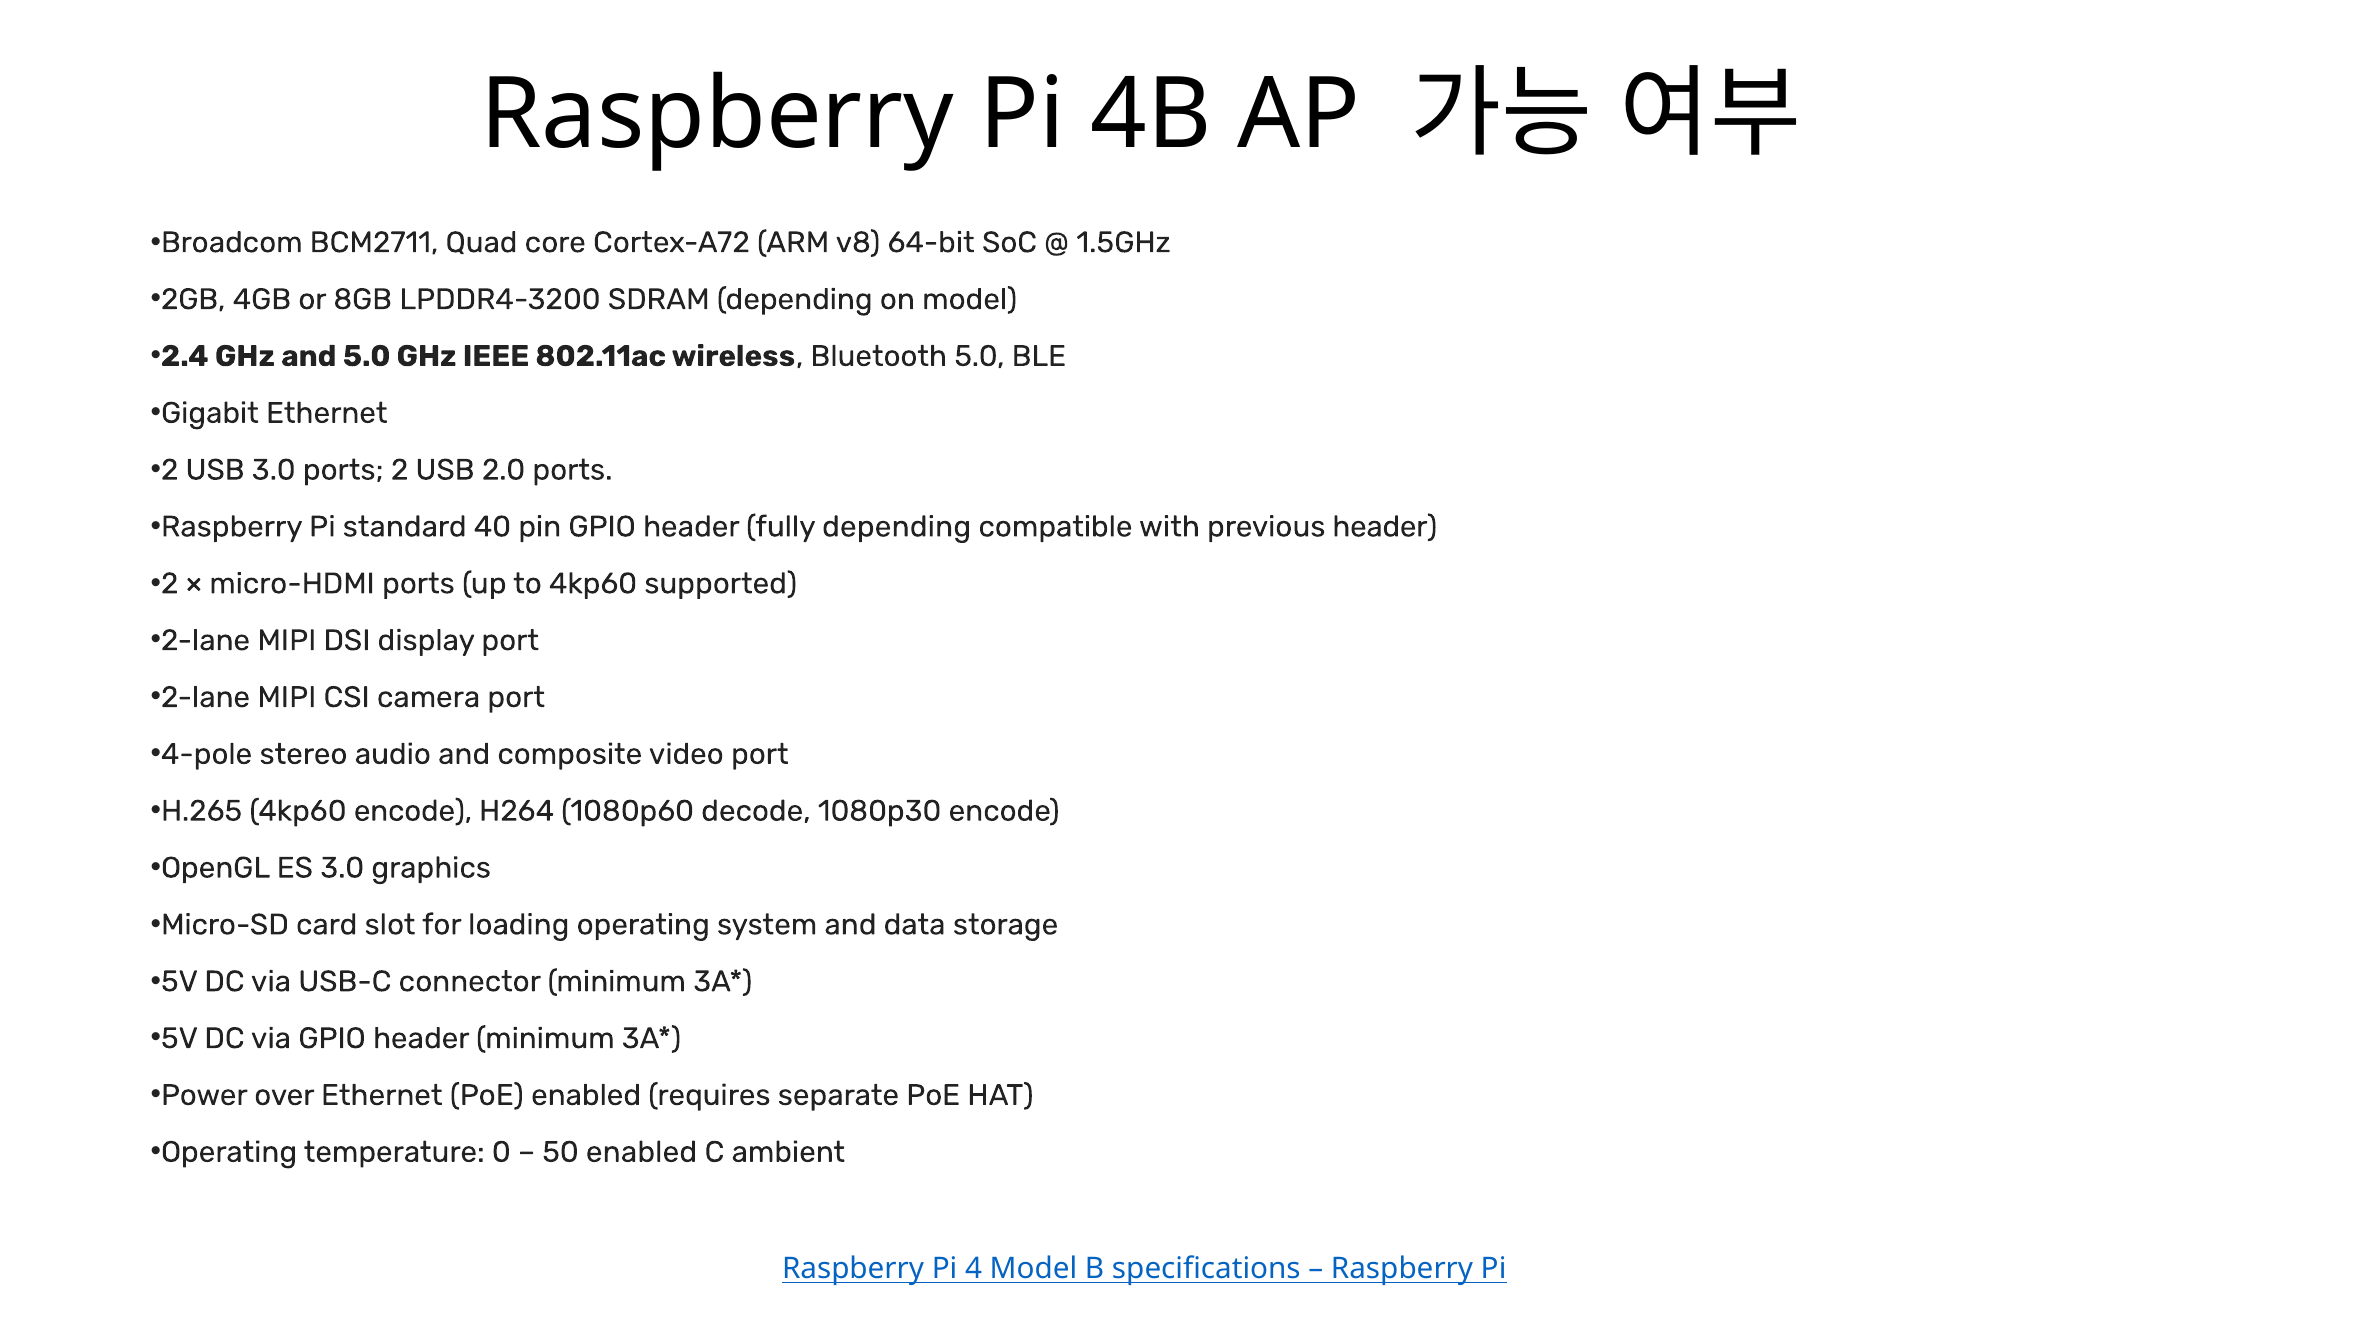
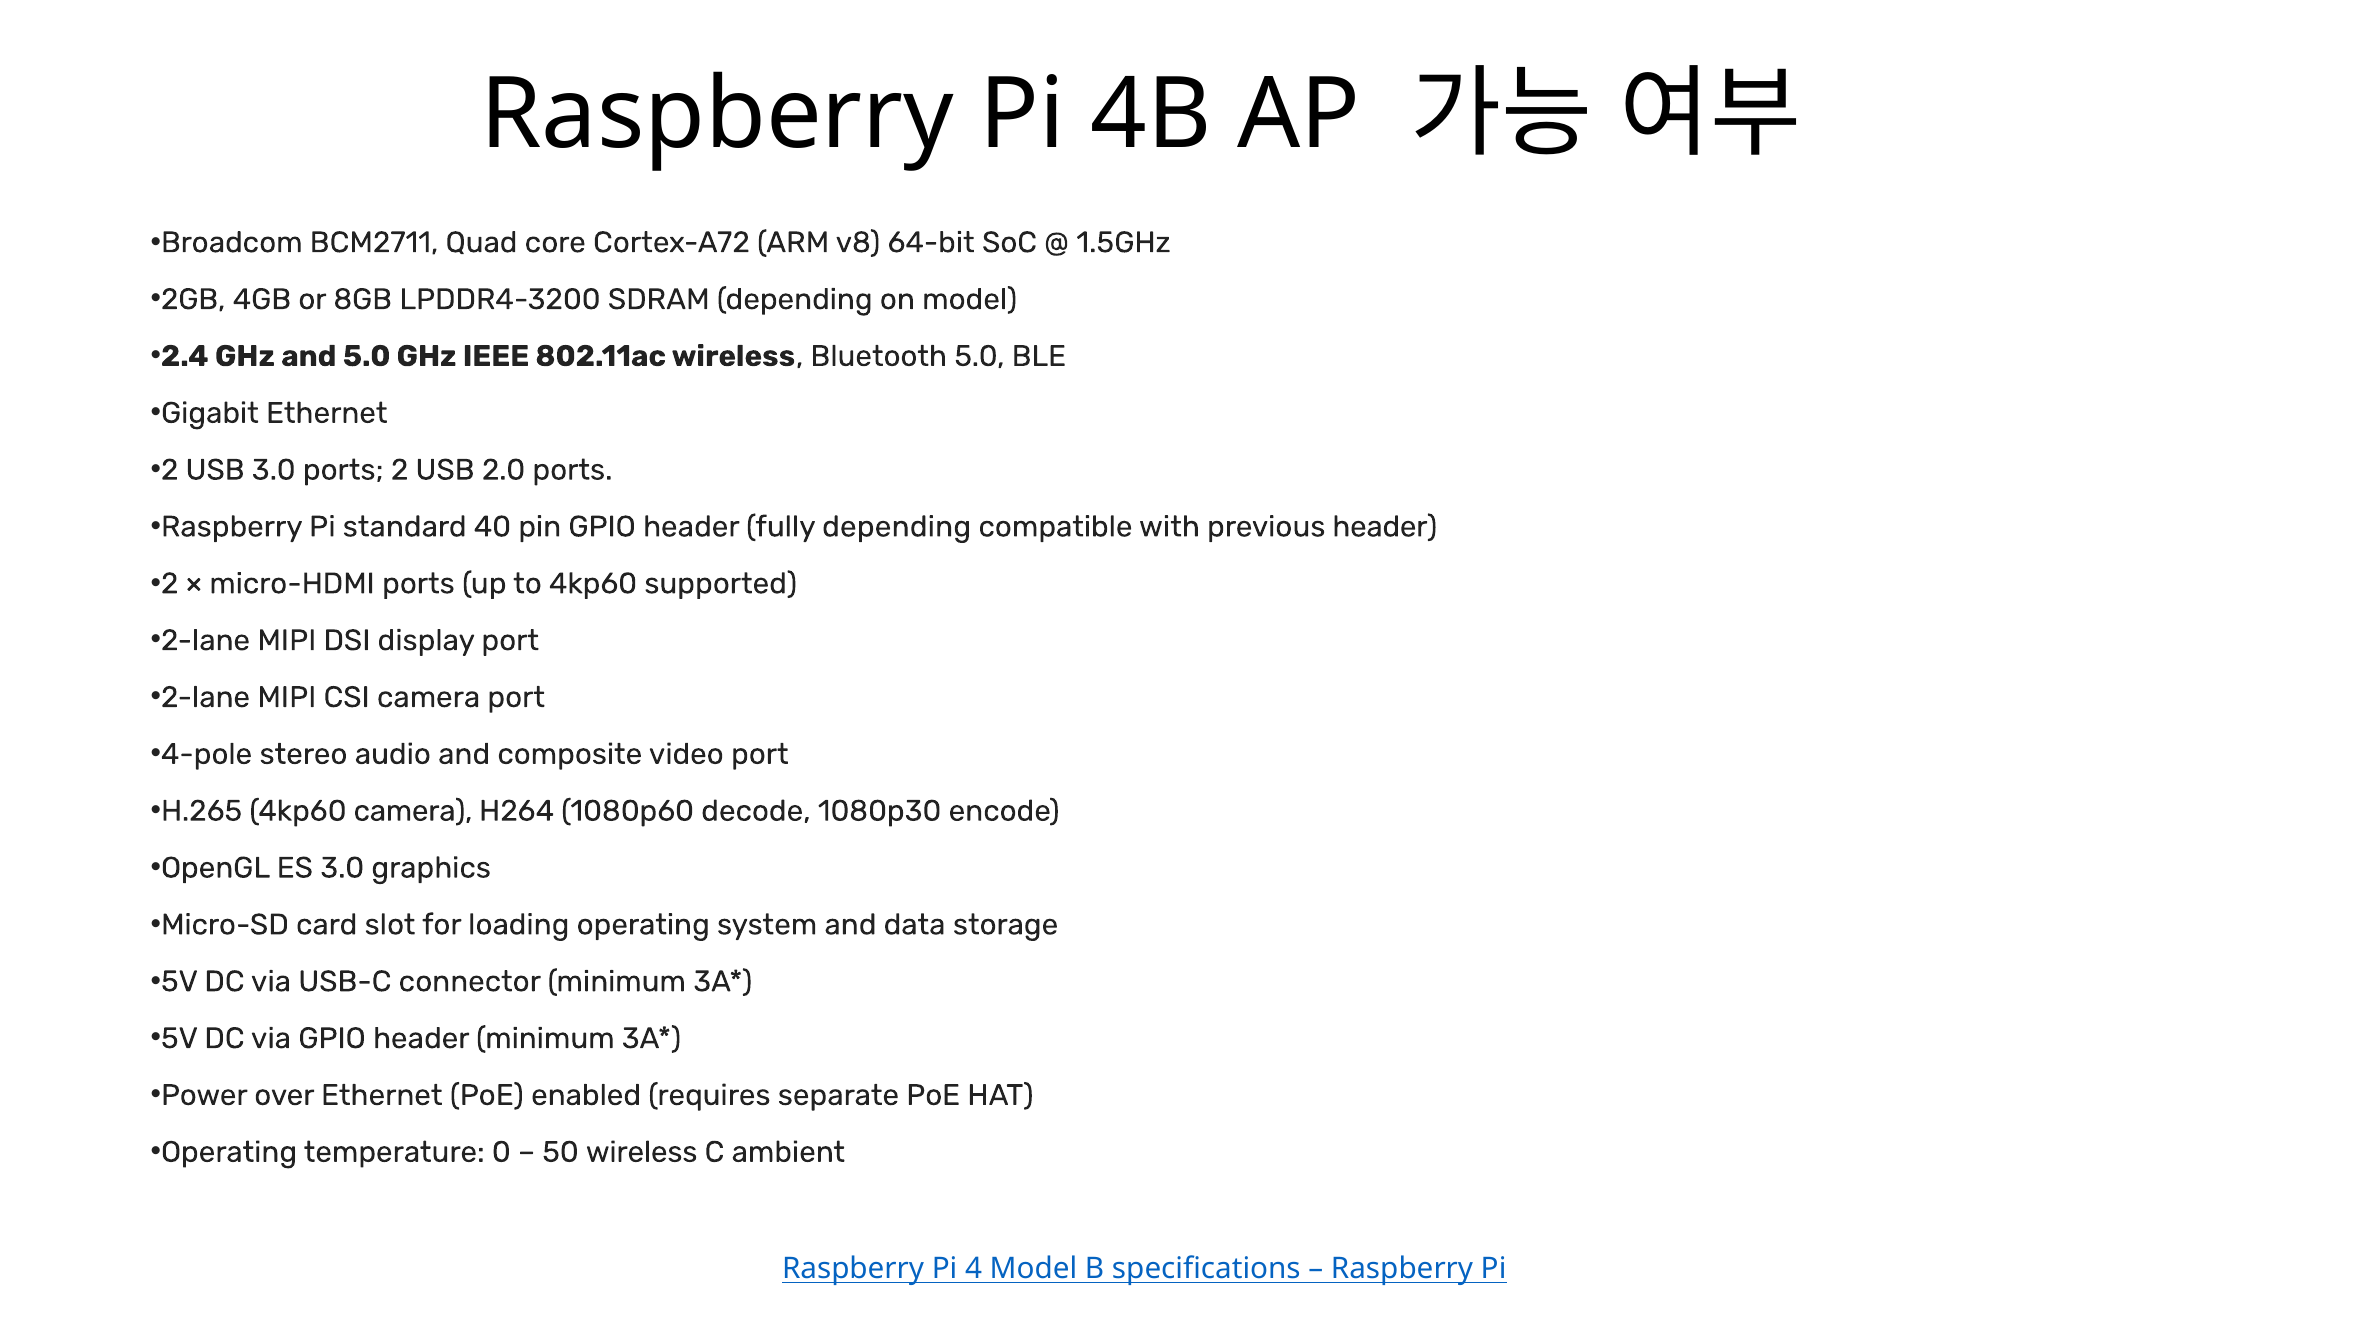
4kp60 encode: encode -> camera (413, 811)
50 enabled: enabled -> wireless (642, 1152)
